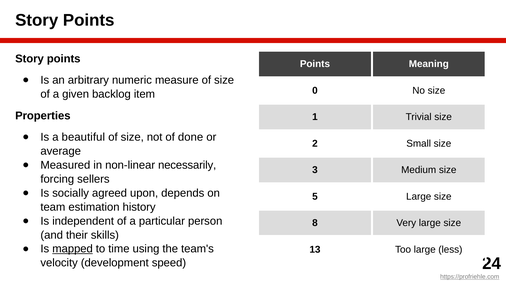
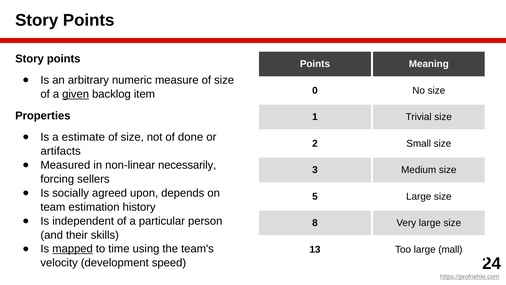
given underline: none -> present (76, 94)
beautiful: beautiful -> estimate (83, 137)
average: average -> artifacts (61, 151)
less: less -> mall (450, 249)
